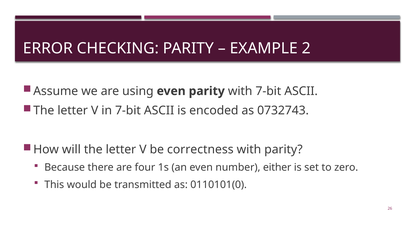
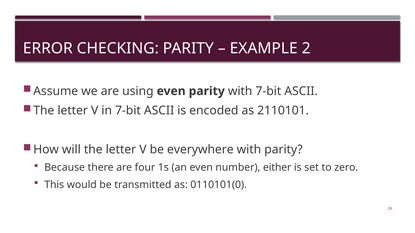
0732743: 0732743 -> 2110101 (283, 111)
correctness: correctness -> everywhere (200, 150)
